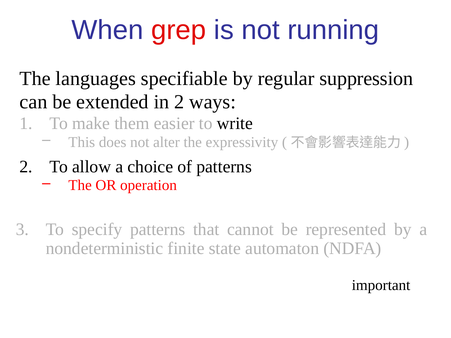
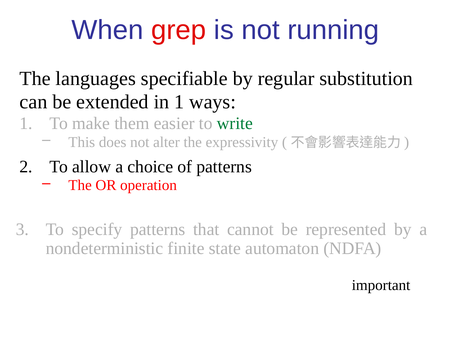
suppression: suppression -> substitution (366, 79)
in 2: 2 -> 1 (179, 102)
write colour: black -> green (235, 124)
